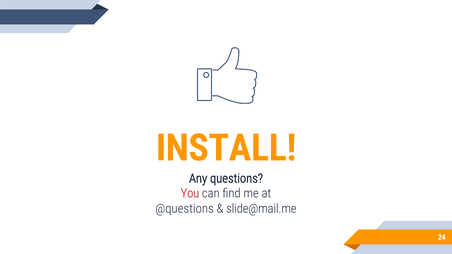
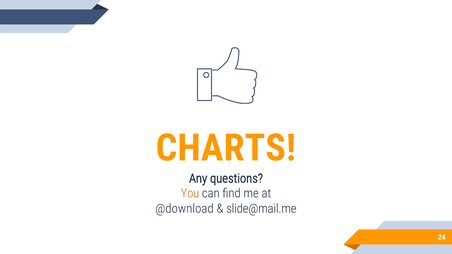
INSTALL: INSTALL -> CHARTS (226, 148)
You colour: red -> orange (190, 194)
@questions: @questions -> @download (185, 209)
